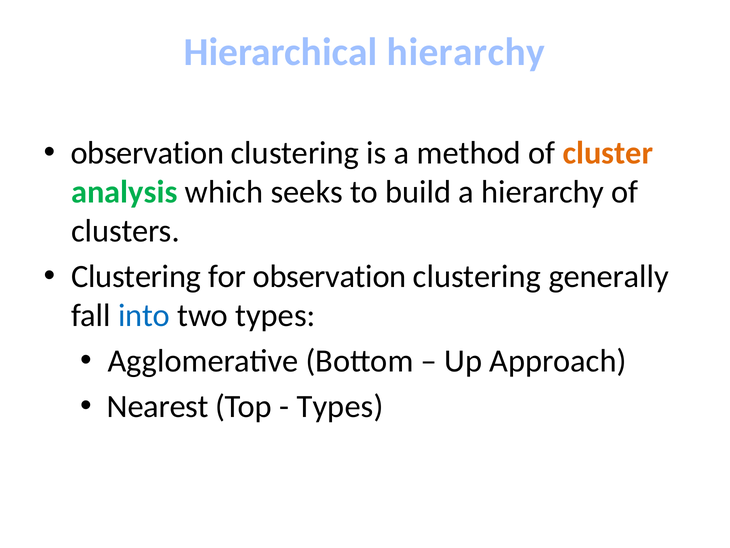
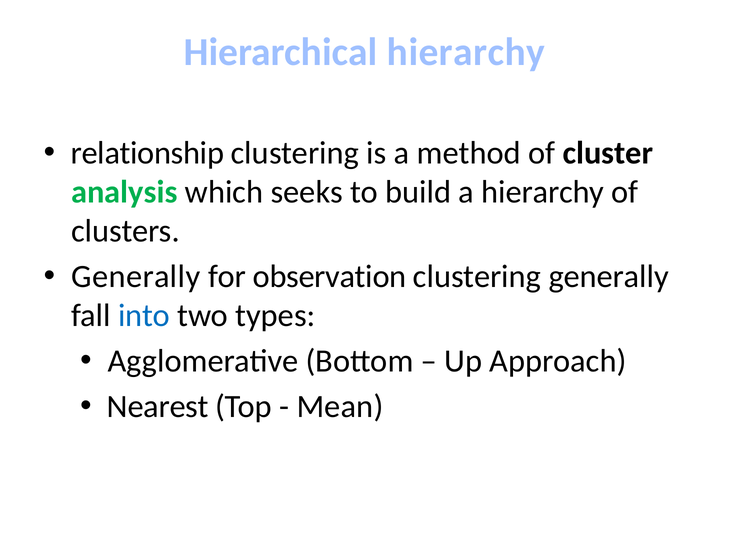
observation: observation -> relationship (147, 153)
cluster colour: orange -> black (608, 153)
Clustering: Clustering -> Generally (136, 276)
Types: Types -> Mean (340, 406)
